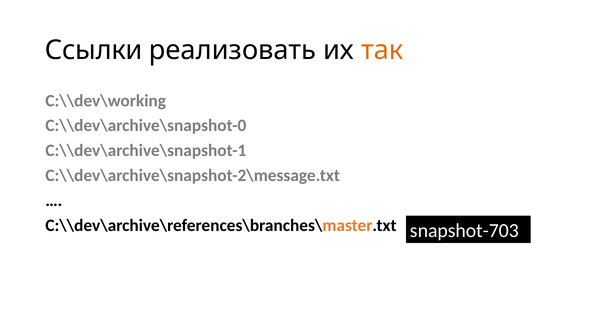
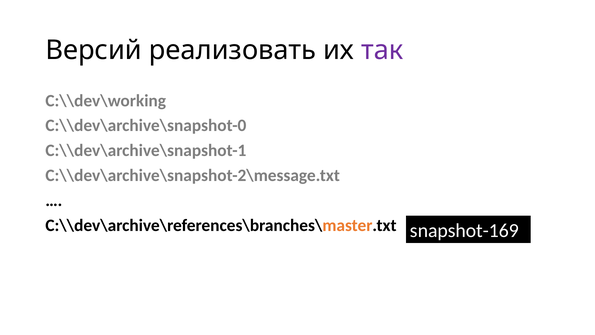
Ссылки: Ссылки -> Версий (94, 50)
так colour: orange -> purple (382, 50)
snapshot-703: snapshot-703 -> snapshot-169 (464, 231)
